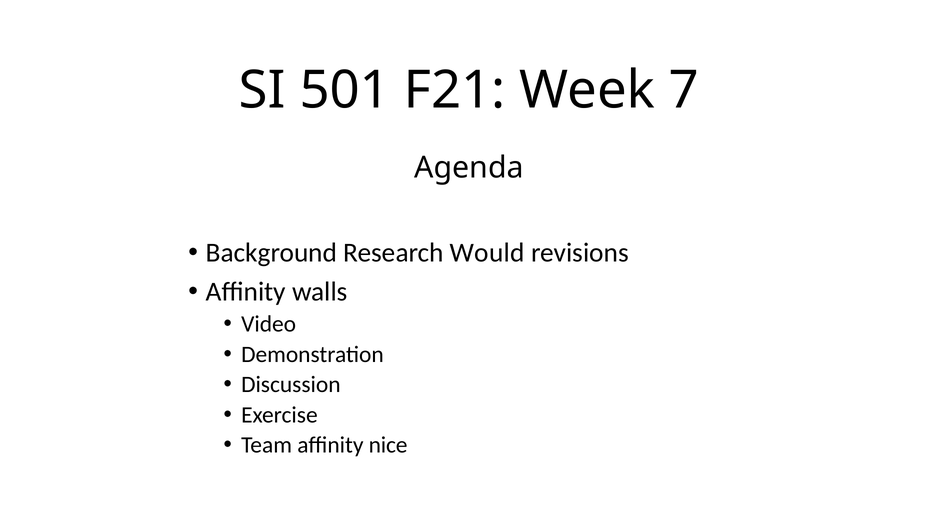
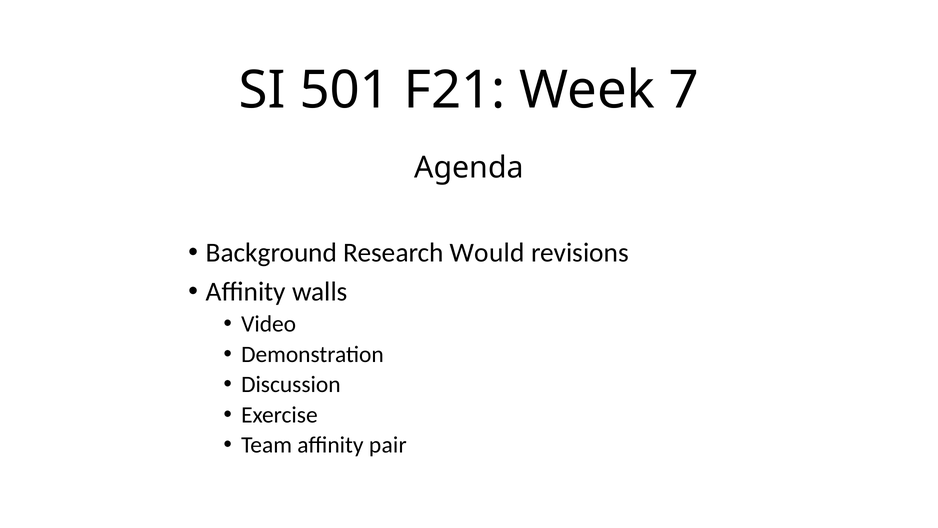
nice: nice -> pair (388, 445)
